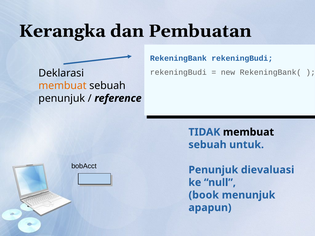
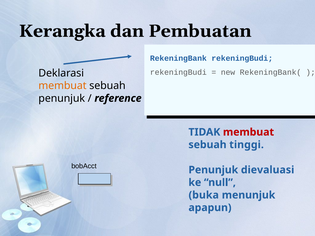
membuat colour: black -> red (249, 132)
untuk: untuk -> tinggi (247, 145)
book: book -> buka (204, 195)
